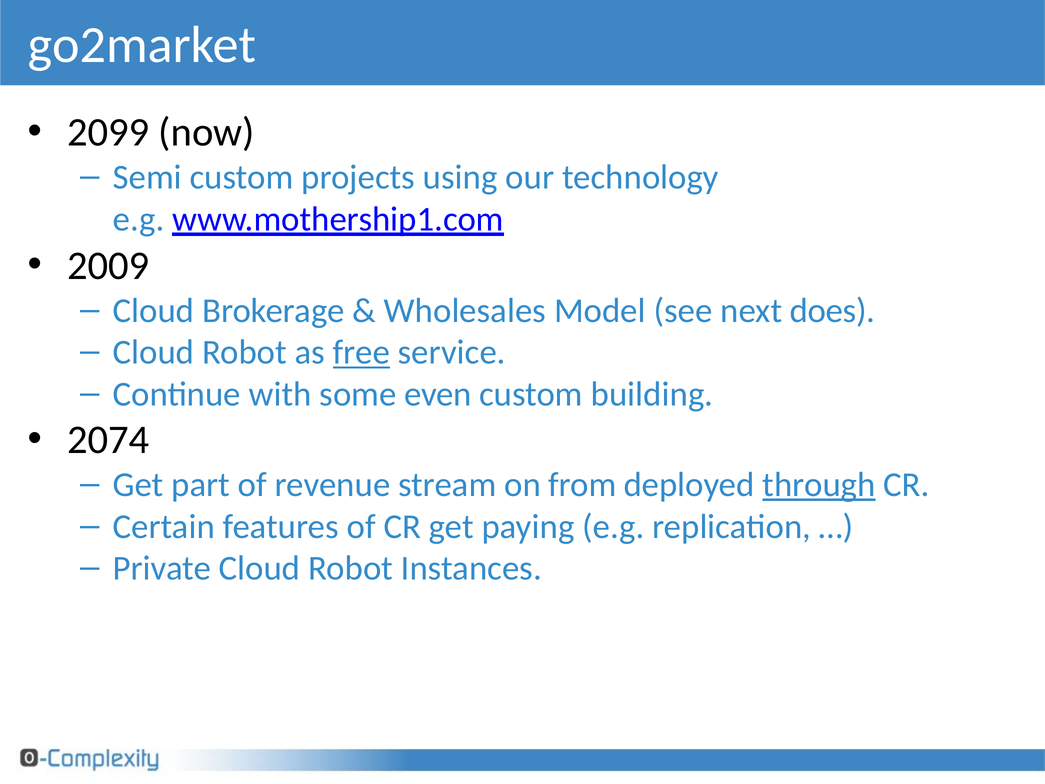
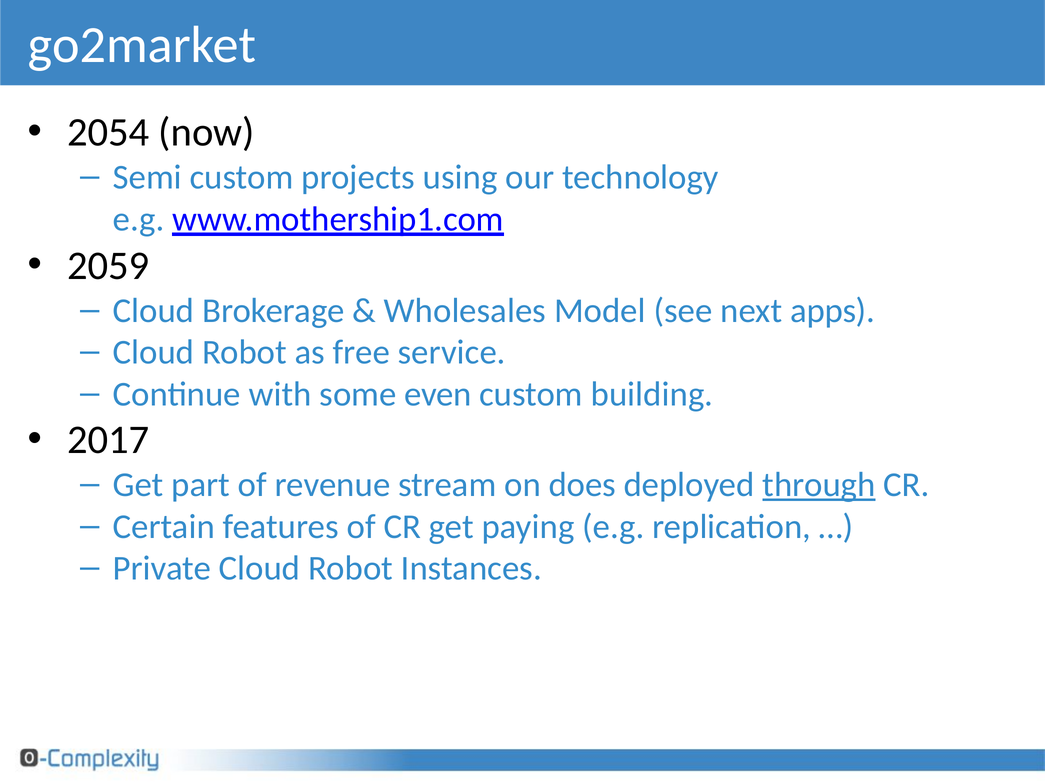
2099: 2099 -> 2054 (108, 132)
2009: 2009 -> 2059 (108, 266)
does: does -> apps (833, 310)
free underline: present -> none (361, 352)
2074: 2074 -> 2017 (108, 440)
from: from -> does (582, 485)
